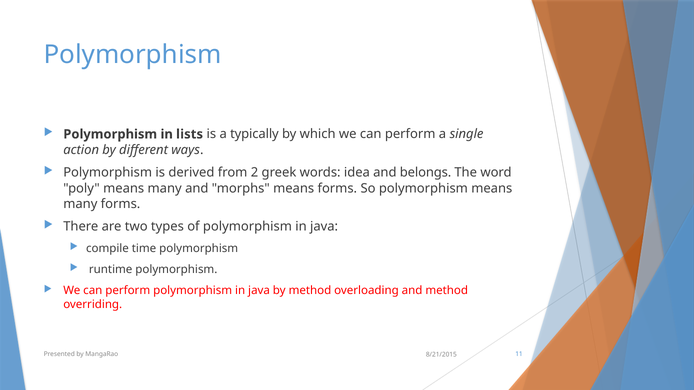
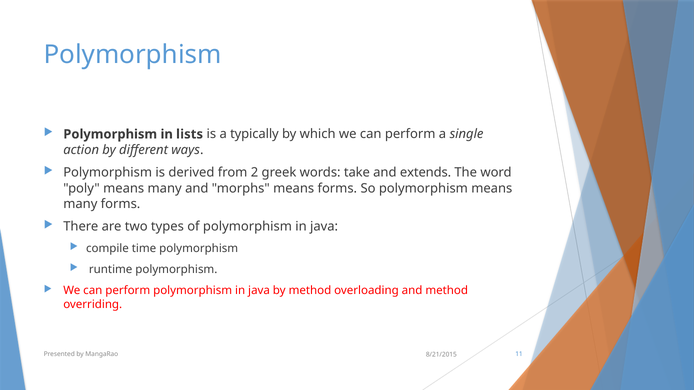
idea: idea -> take (357, 173)
belongs: belongs -> extends (426, 173)
